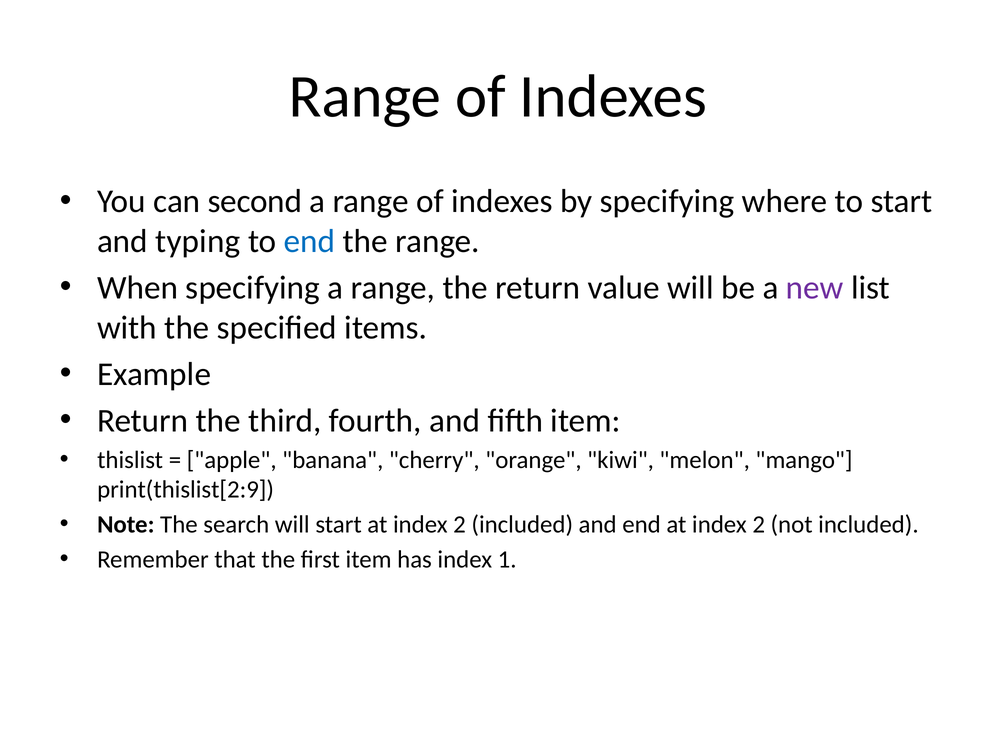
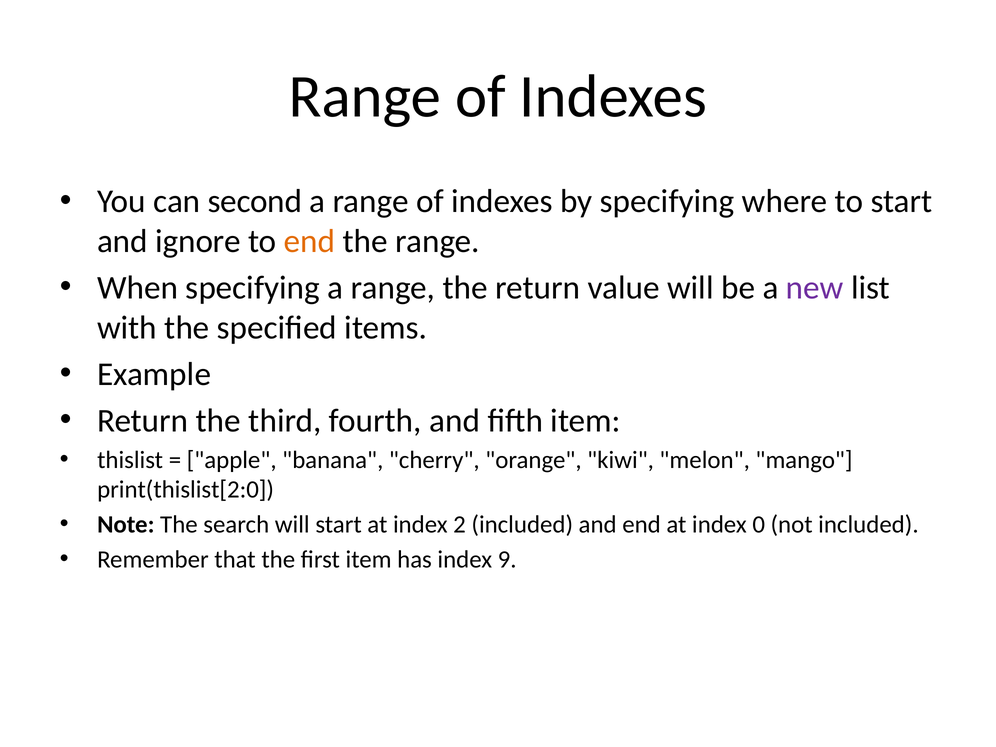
typing: typing -> ignore (198, 241)
end colour: blue -> orange (310, 241)
print(thislist[2:9: print(thislist[2:9 -> print(thislist[2:0 (186, 490)
end at index 2: 2 -> 0 (759, 525)
1: 1 -> 9 (507, 559)
